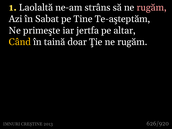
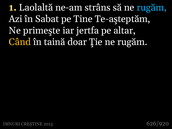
rugăm colour: pink -> light blue (152, 7)
